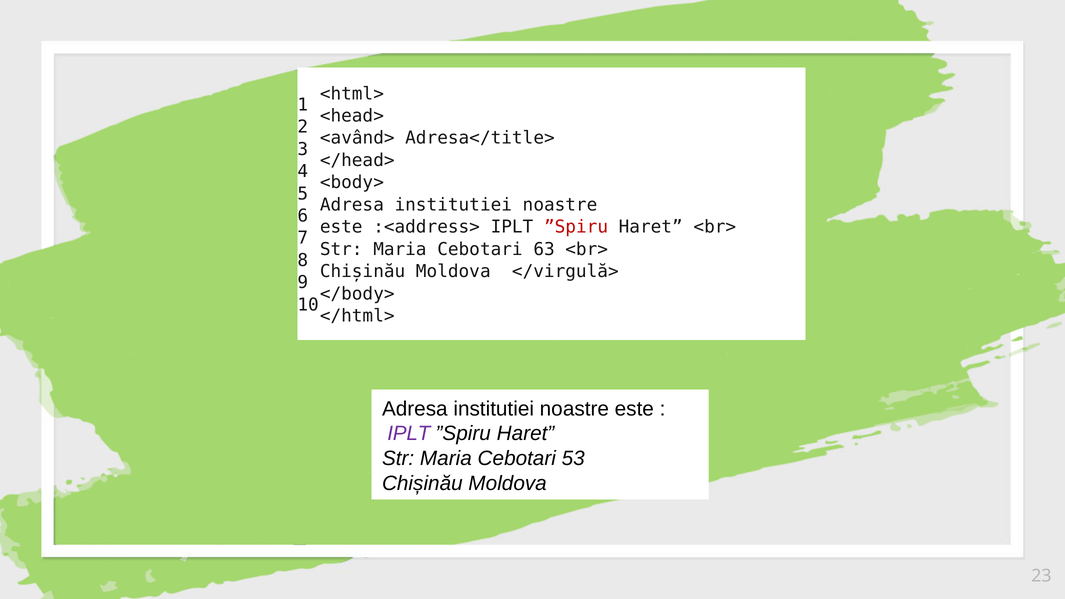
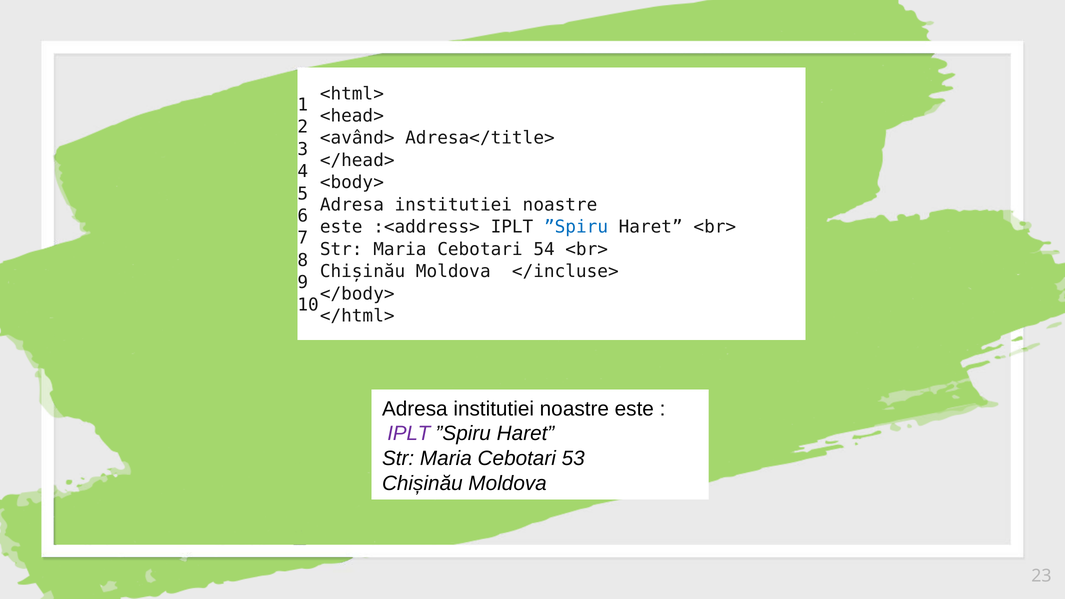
”Spiru colour: red -> blue (576, 227)
63: 63 -> 54 (544, 249)
</virgulă>: </virgulă> -> </incluse> (565, 271)
